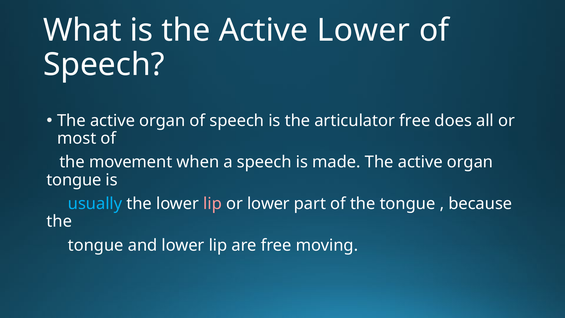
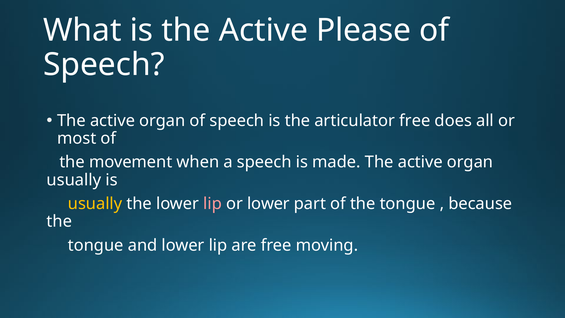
Active Lower: Lower -> Please (364, 30)
tongue: tongue -> usually (74, 180)
usually colour: light blue -> yellow (95, 204)
